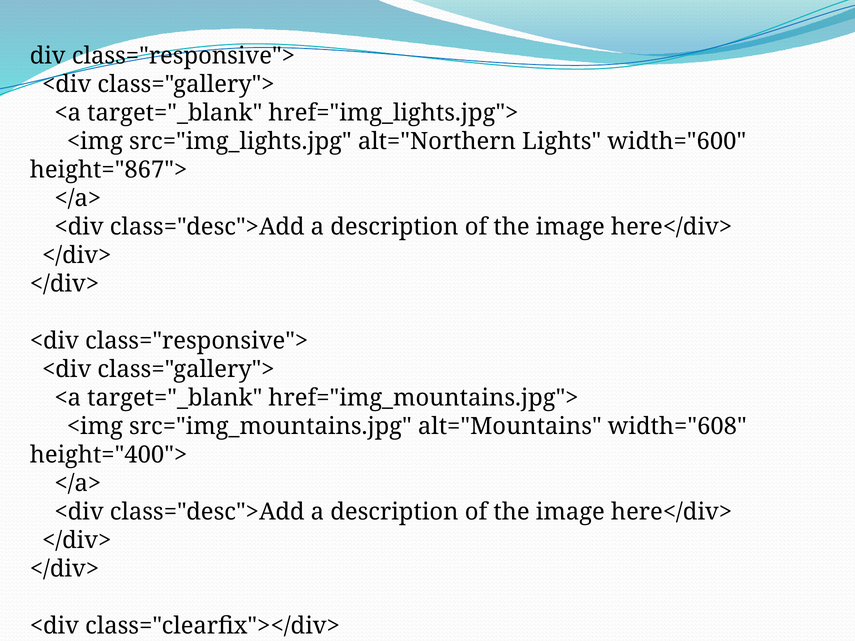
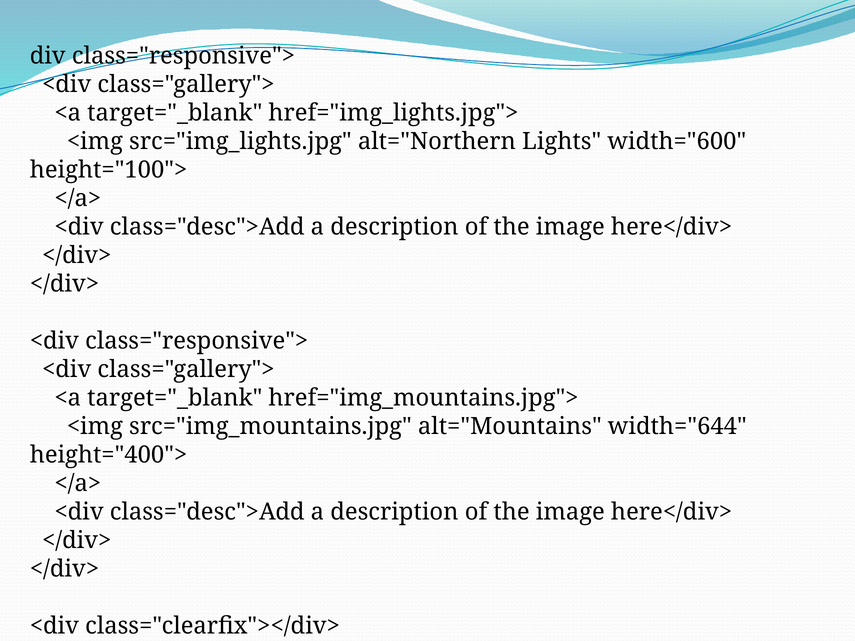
height="867">: height="867"> -> height="100"> (109, 170)
width="608: width="608 -> width="644 (677, 426)
